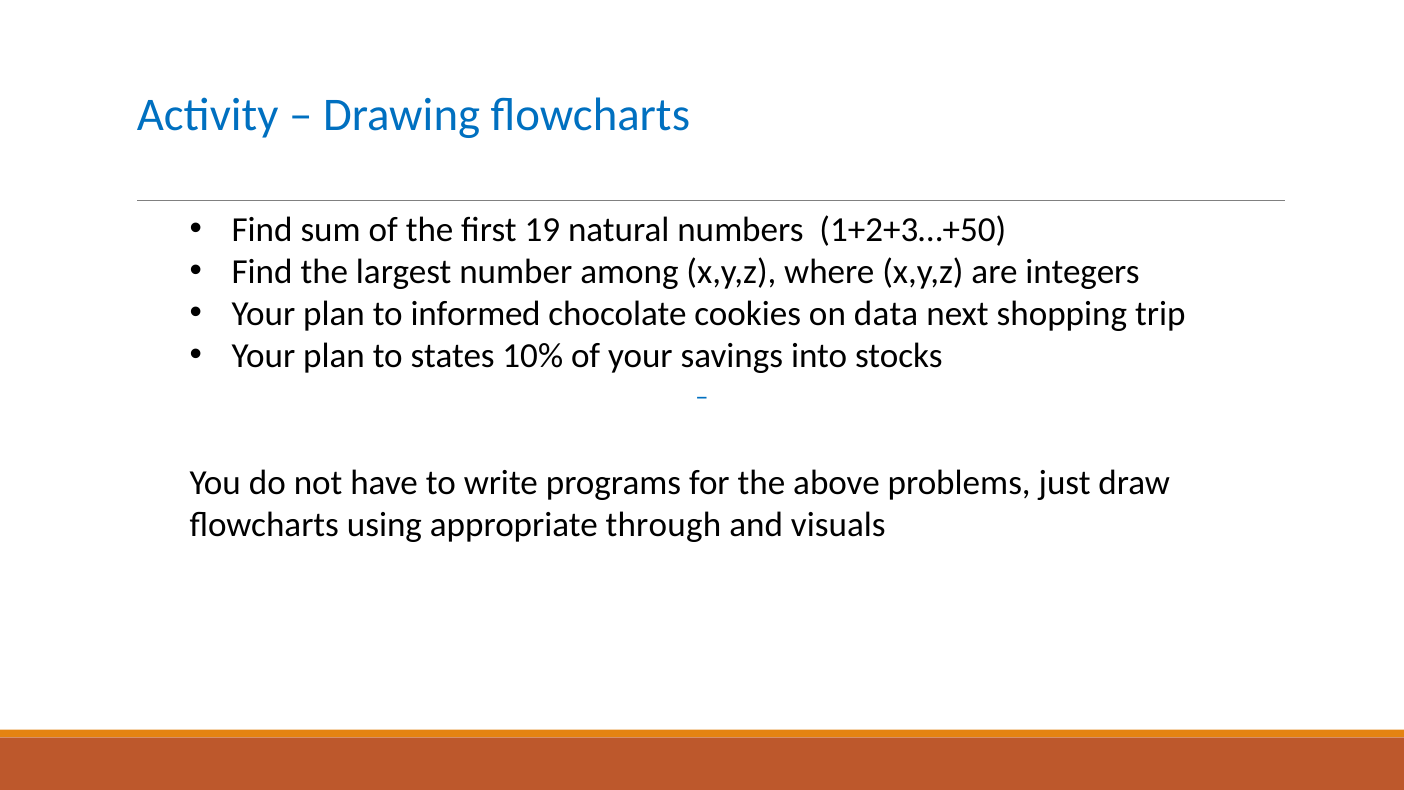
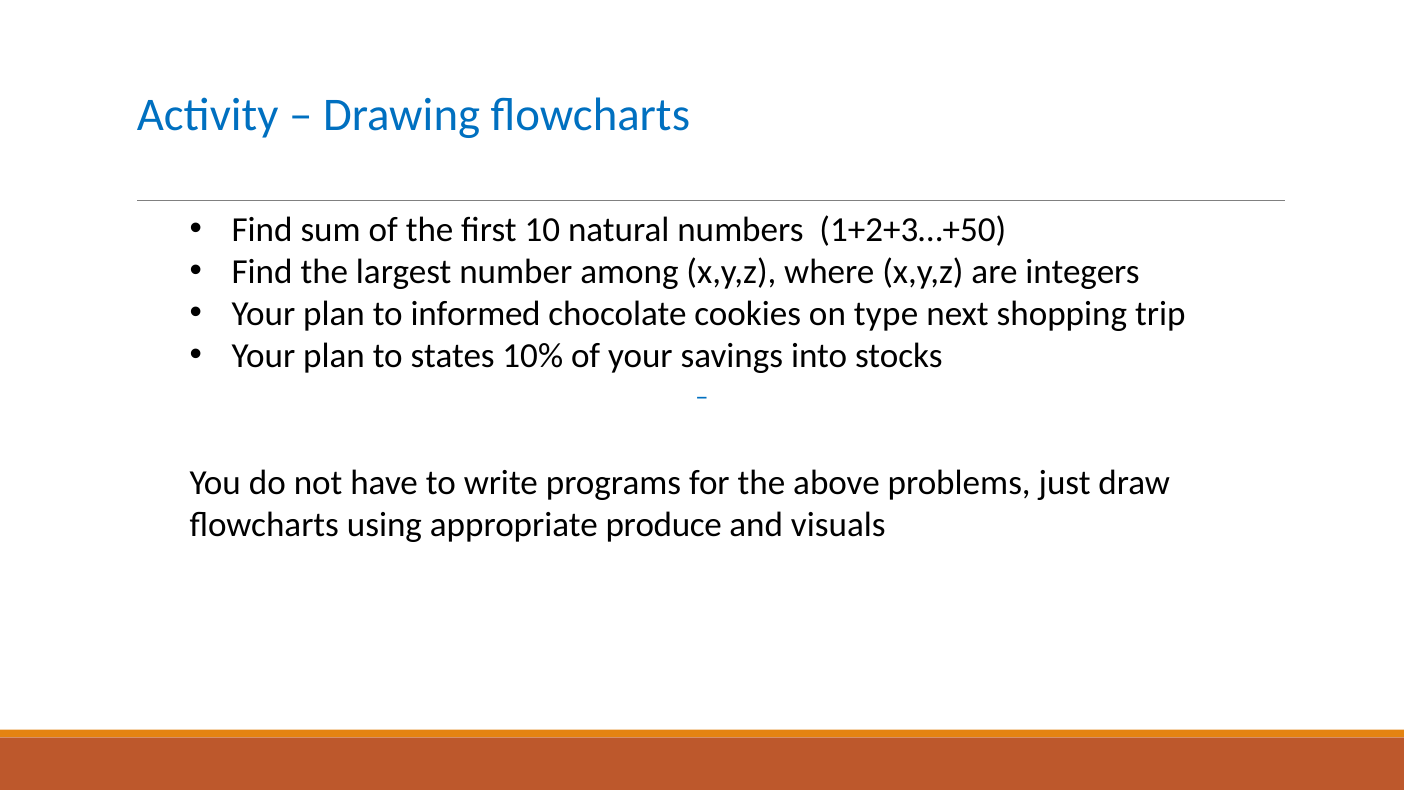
19: 19 -> 10 (542, 230)
data: data -> type (886, 314)
through: through -> produce (664, 524)
